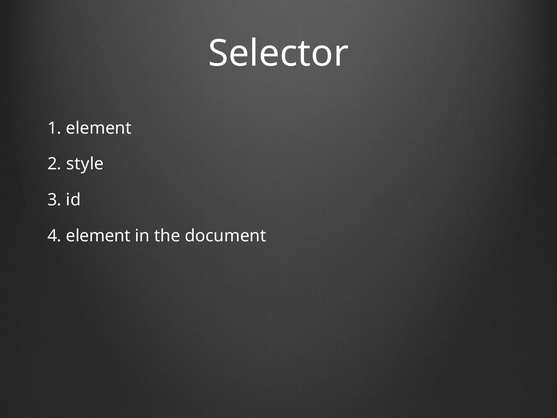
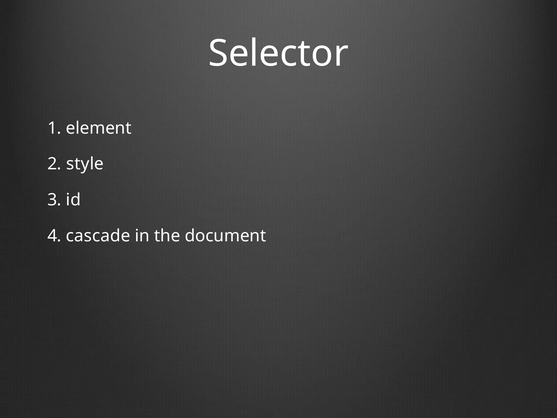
4 element: element -> cascade (98, 236)
